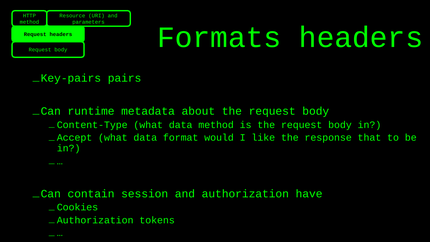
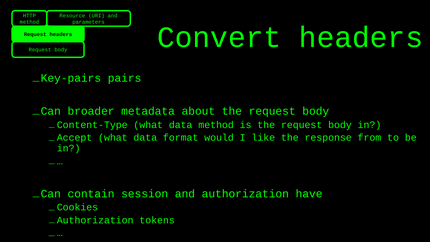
Formats: Formats -> Convert (219, 37)
runtime: runtime -> broader (91, 111)
that: that -> from (369, 138)
